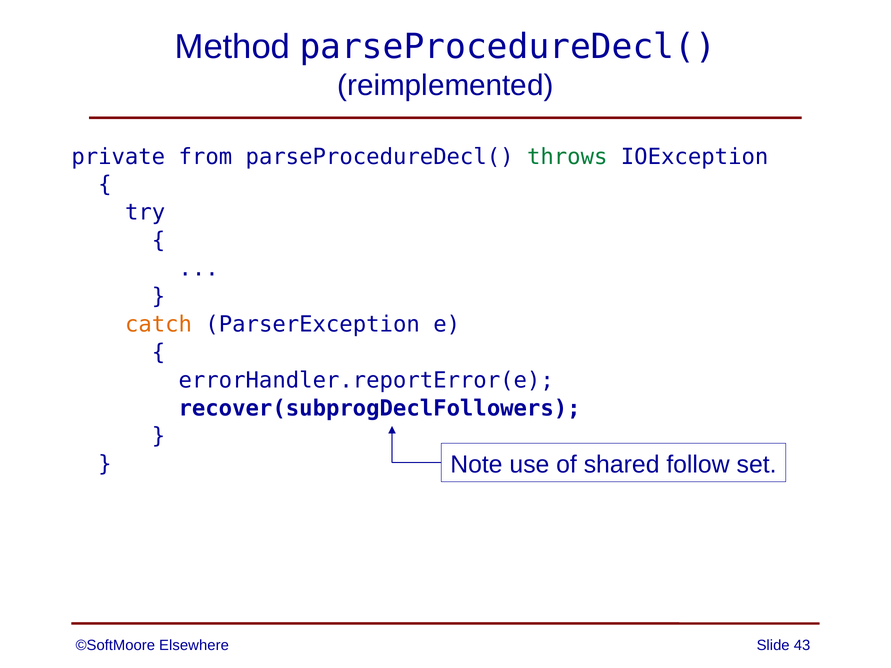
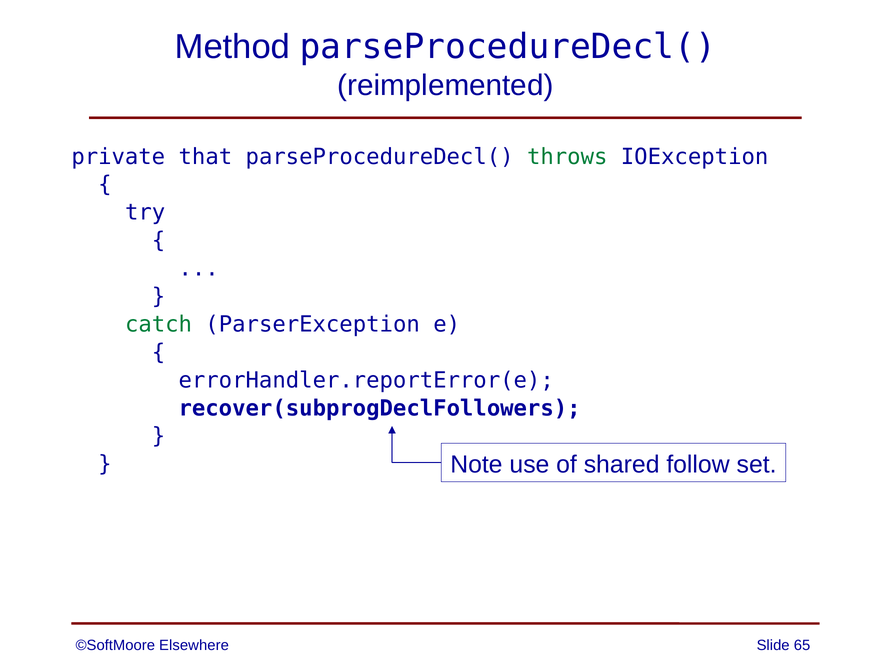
from: from -> that (205, 157)
catch colour: orange -> green (159, 324)
43: 43 -> 65 (802, 646)
